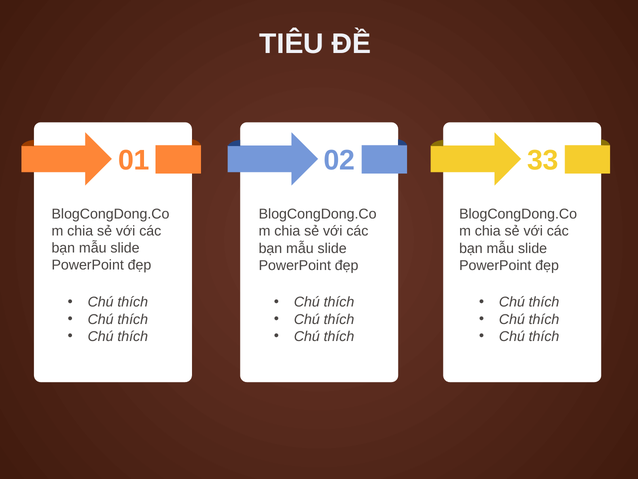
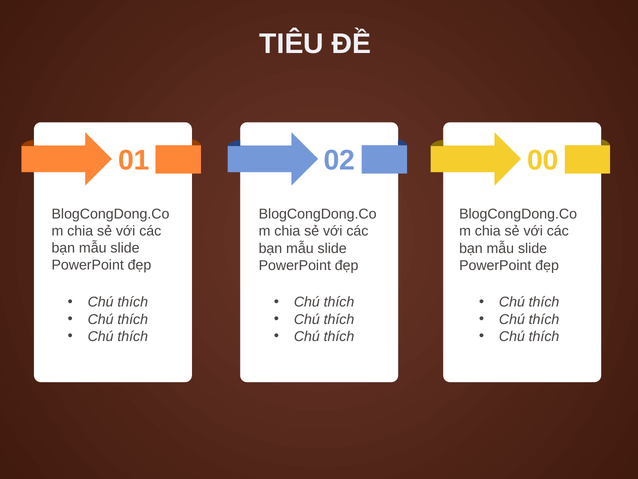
33: 33 -> 00 (543, 160)
